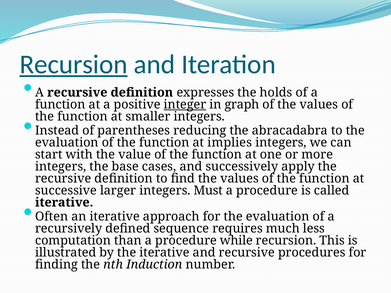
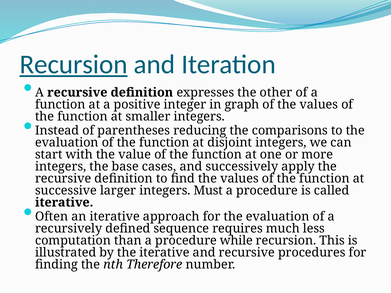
holds: holds -> other (276, 93)
integer underline: present -> none (185, 105)
abracadabra: abracadabra -> comparisons (290, 131)
implies: implies -> disjoint (230, 143)
Induction: Induction -> Therefore (154, 265)
